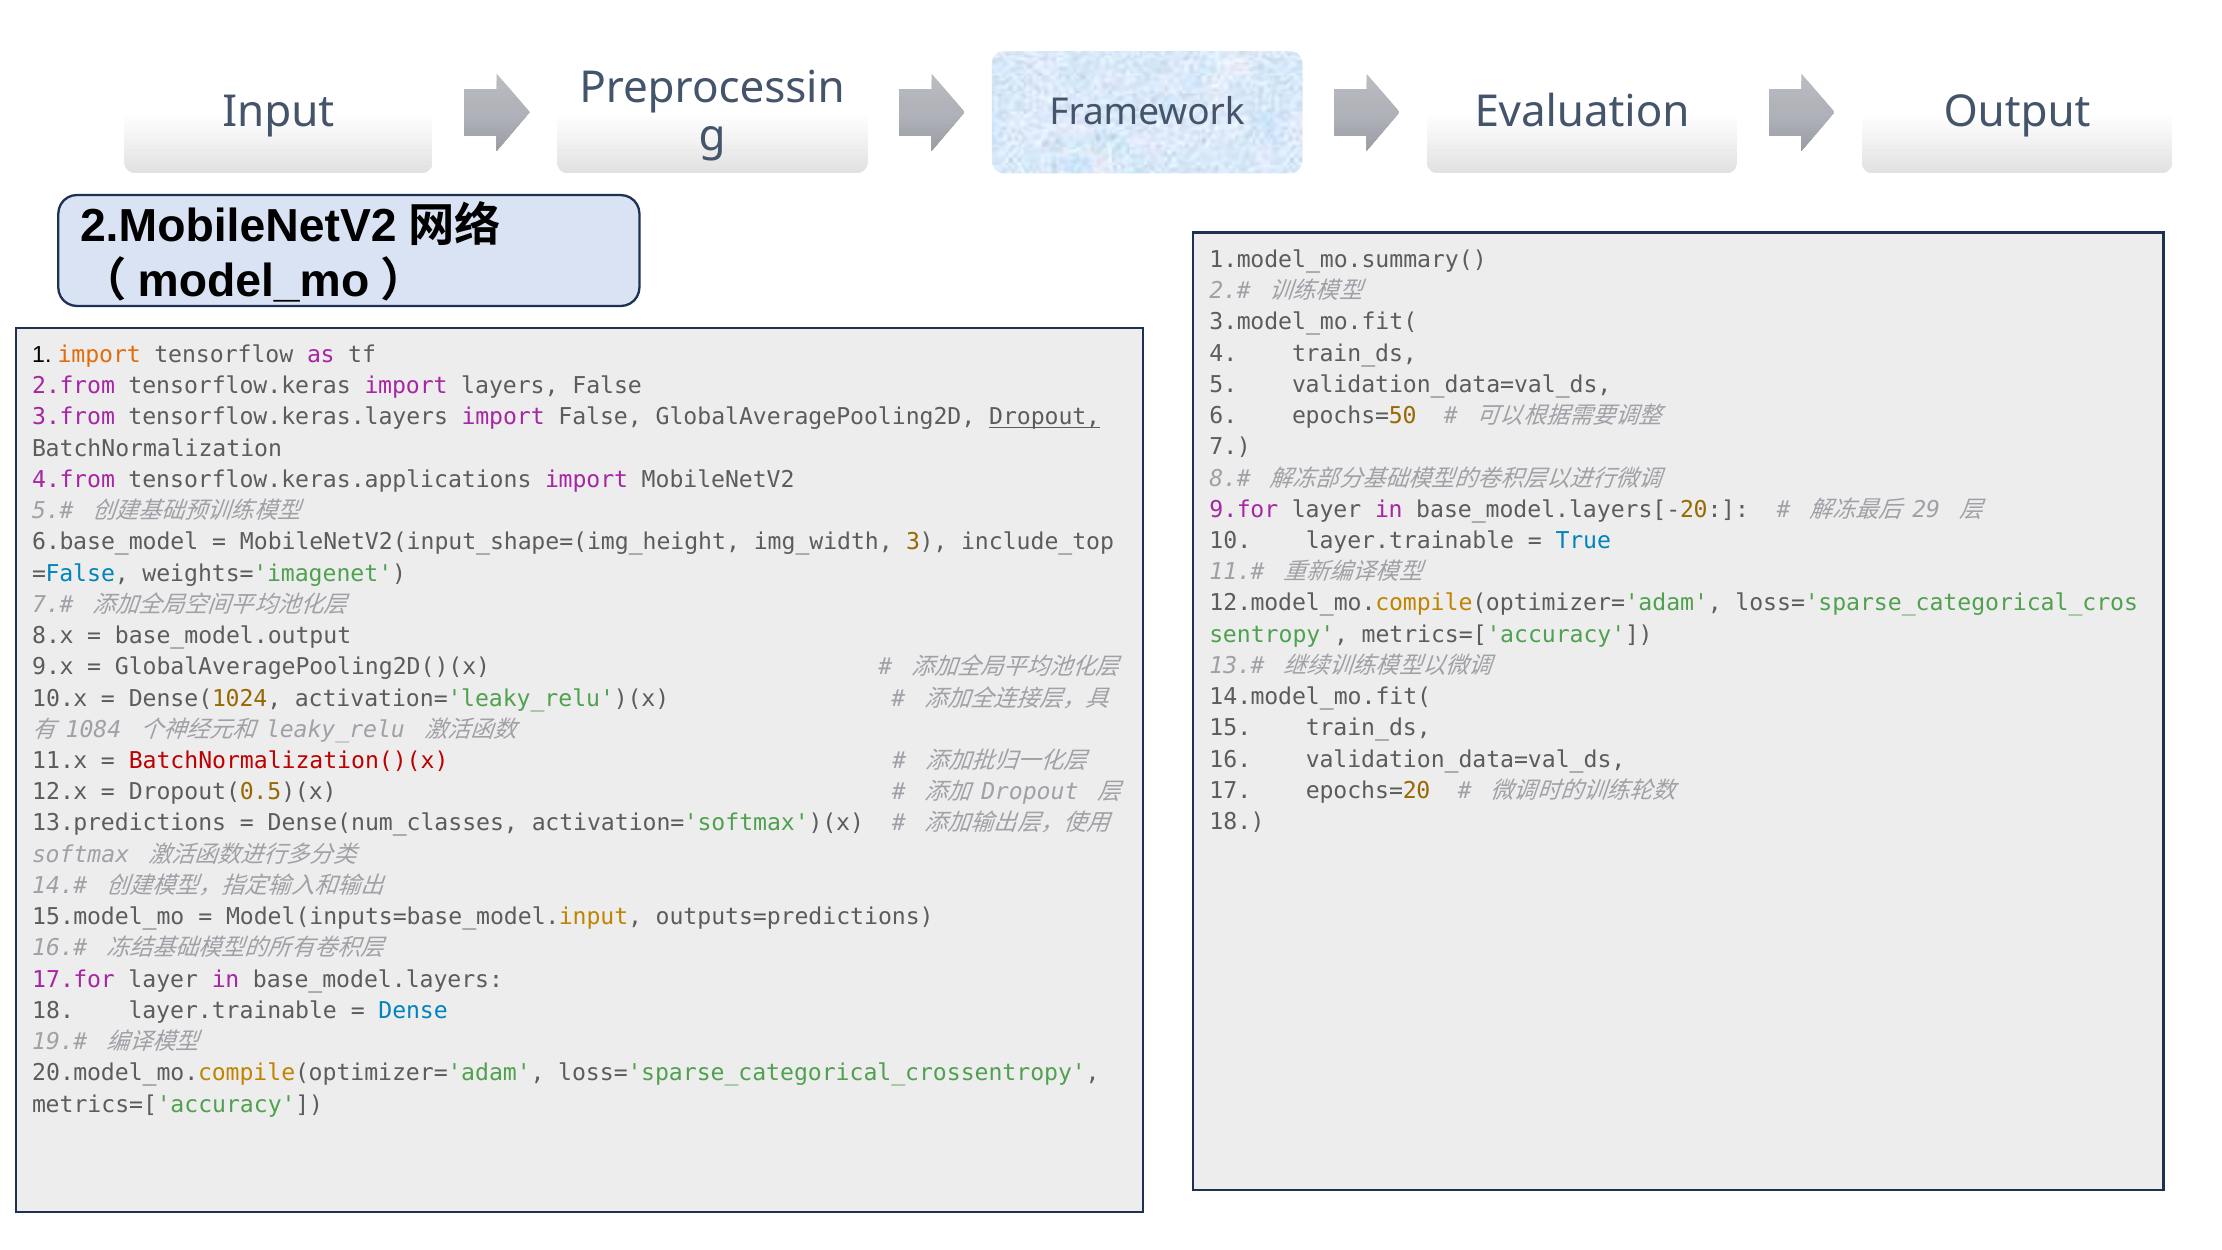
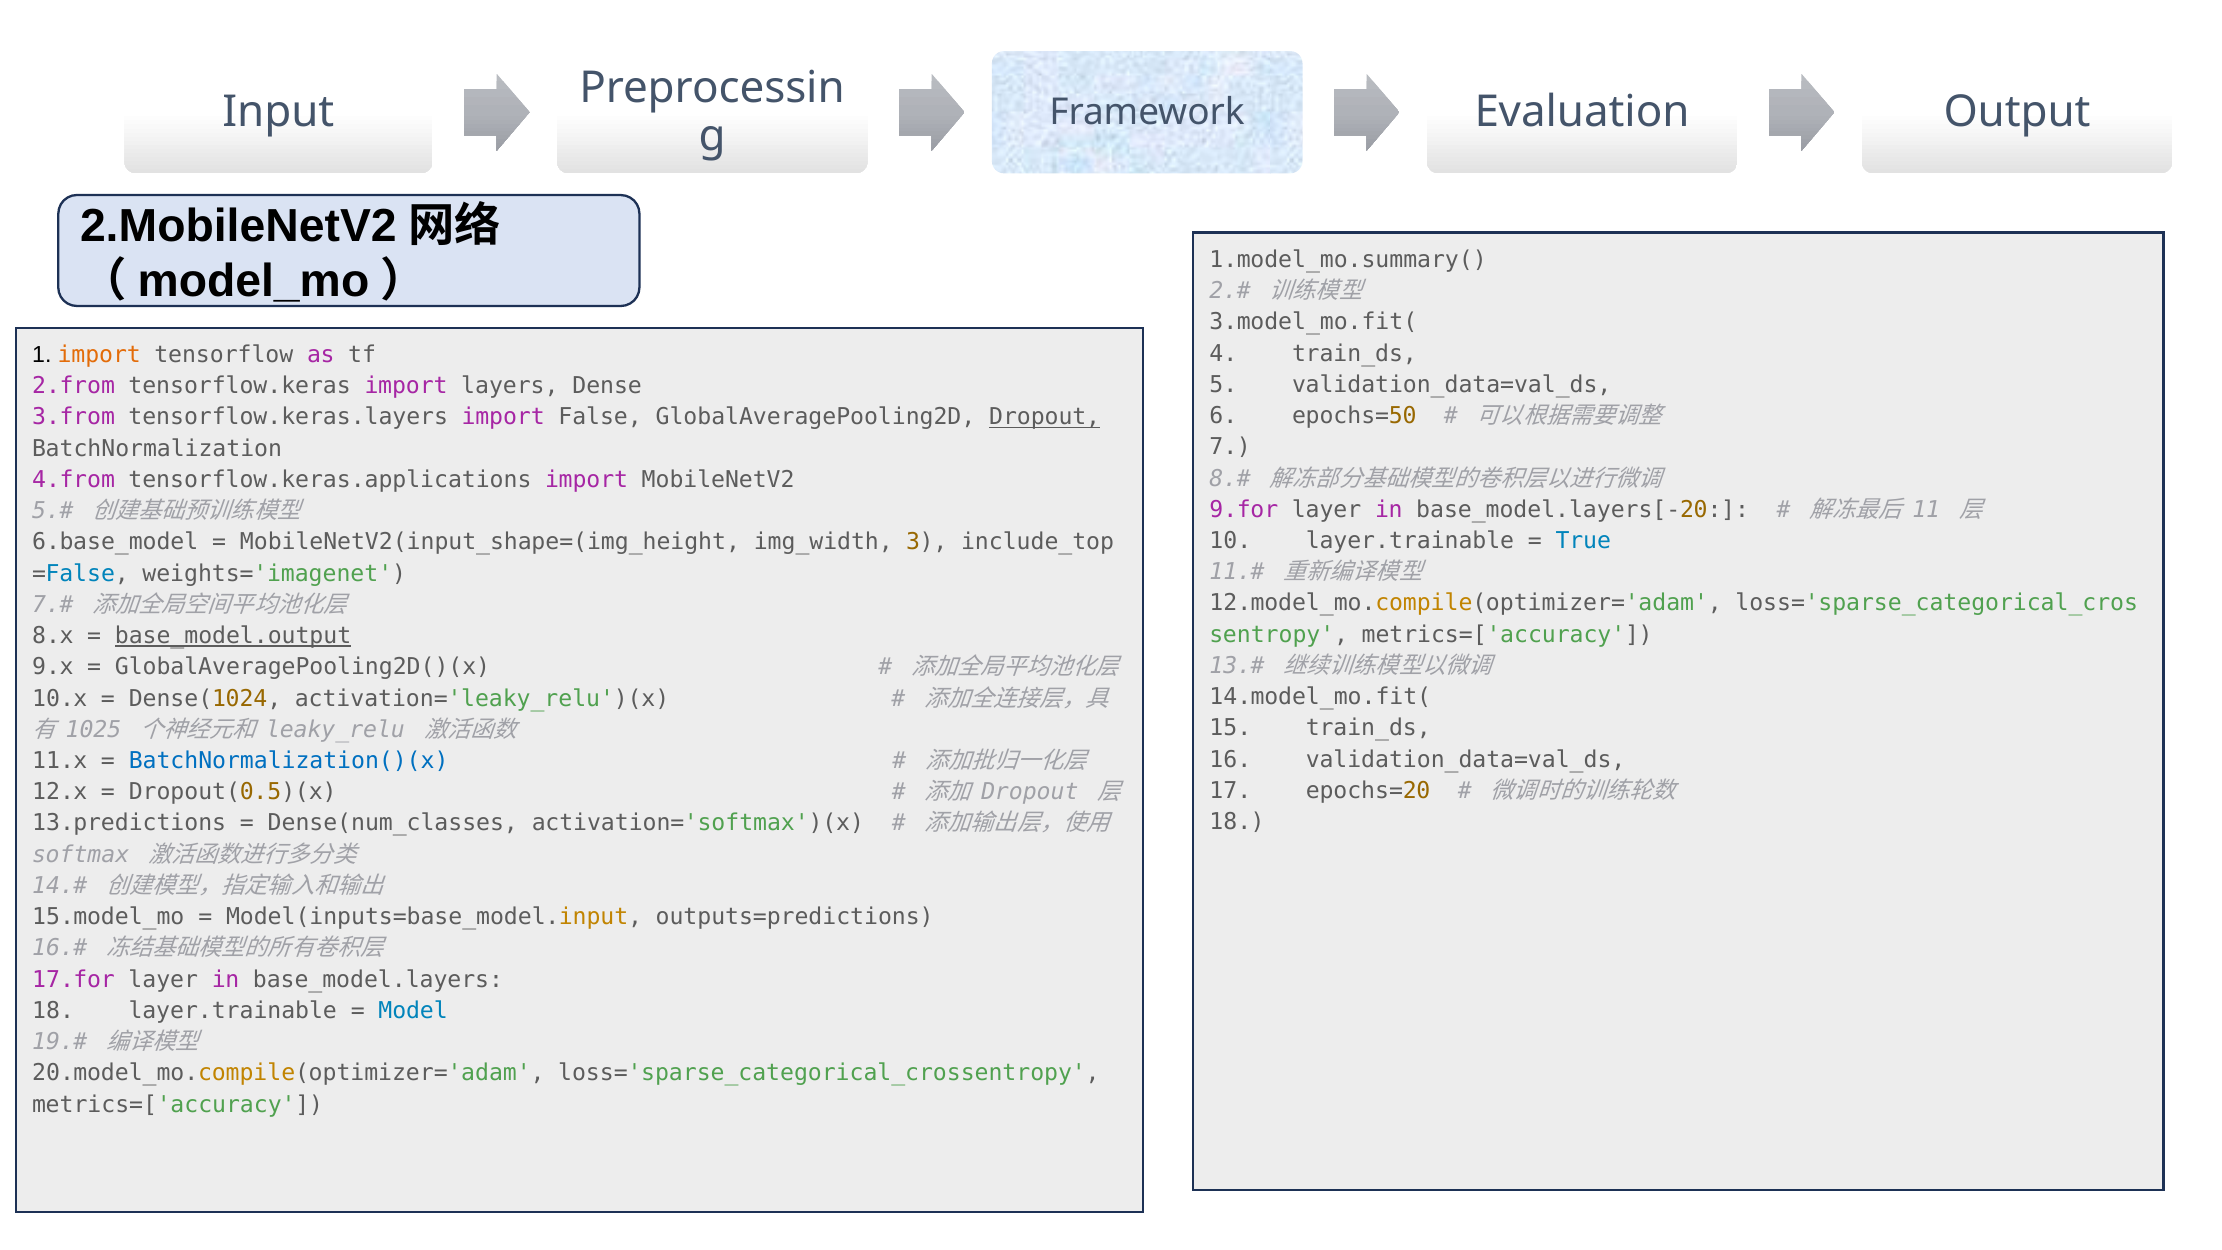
layers False: False -> Dense (607, 386)
29: 29 -> 11 (1926, 510)
base_model.output underline: none -> present (233, 636)
1084: 1084 -> 1025 (93, 730)
BatchNormalization()(x colour: red -> blue (289, 761)
Dense: Dense -> Model (413, 1011)
